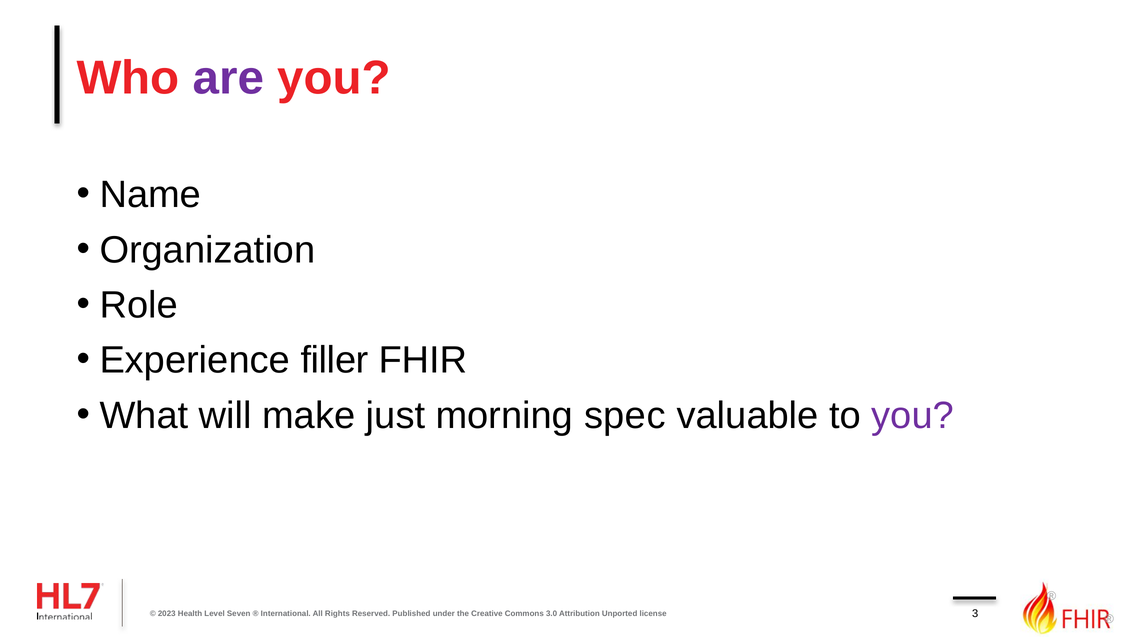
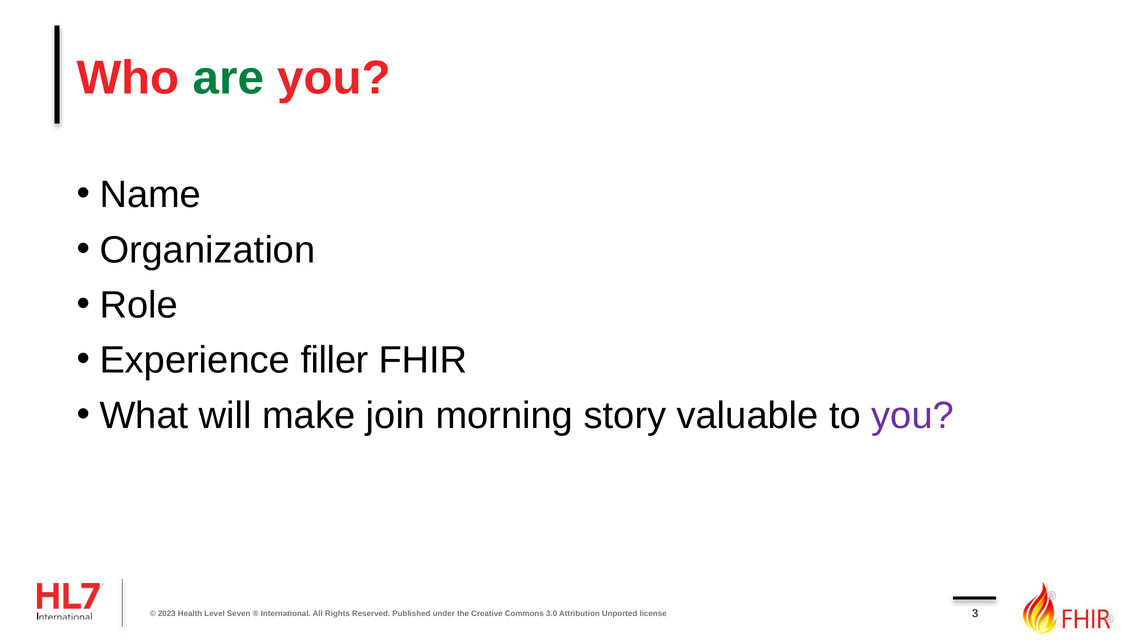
are colour: purple -> green (228, 78)
just: just -> join (396, 416)
spec: spec -> story (625, 416)
